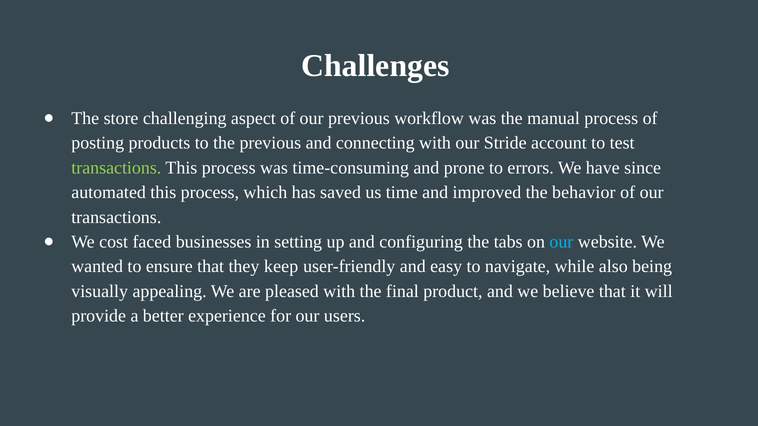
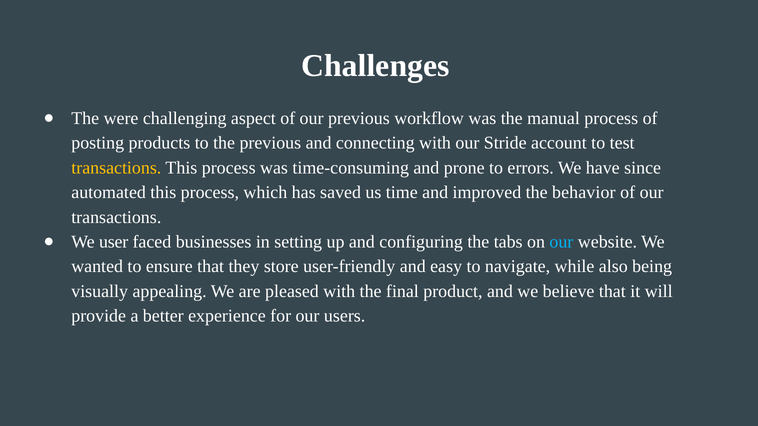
store: store -> were (121, 118)
transactions colour: light green -> yellow (116, 168)
cost: cost -> user (114, 242)
keep: keep -> store (281, 267)
